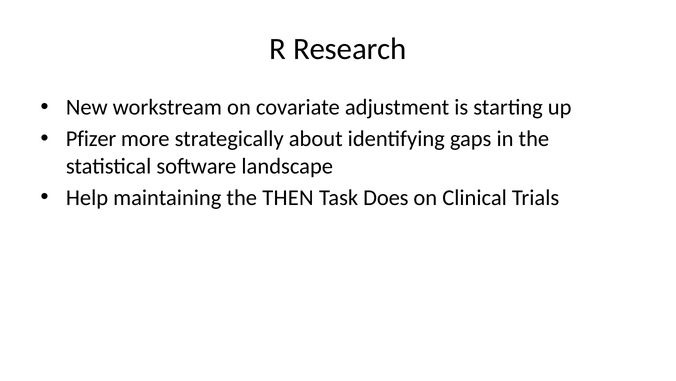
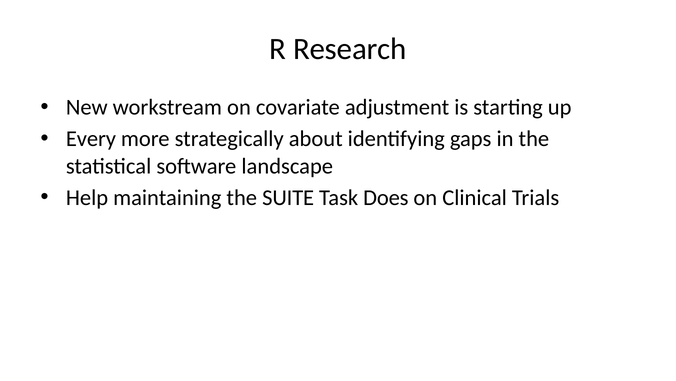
Pfizer: Pfizer -> Every (91, 139)
THEN: THEN -> SUITE (288, 197)
